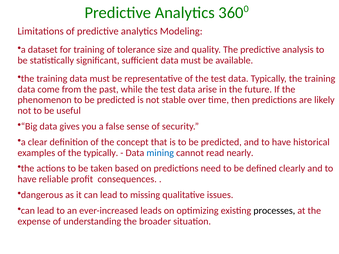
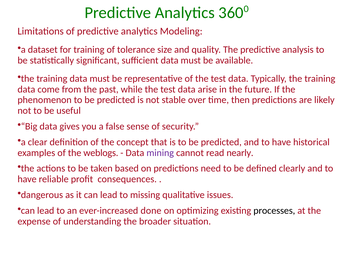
the typically: typically -> weblogs (101, 153)
mining colour: blue -> purple (160, 153)
leads: leads -> done (151, 211)
